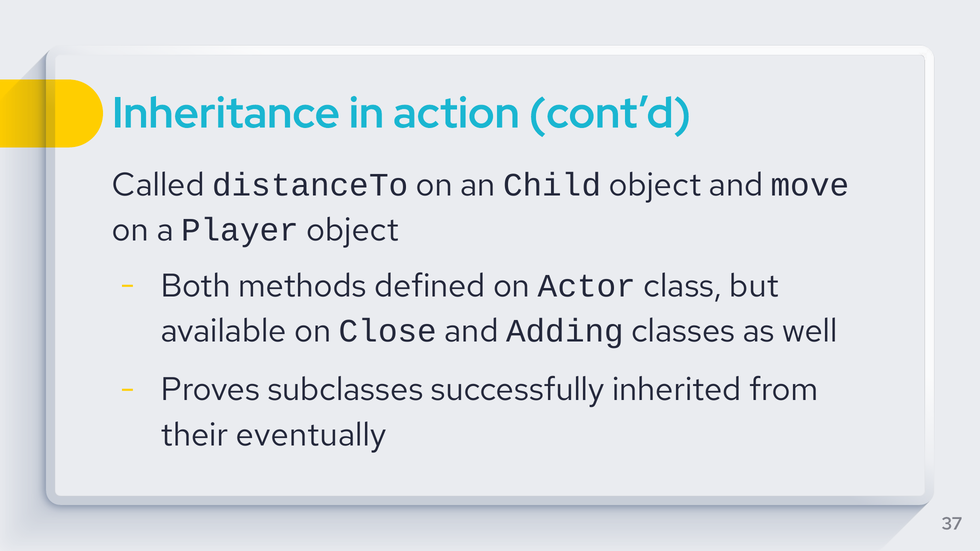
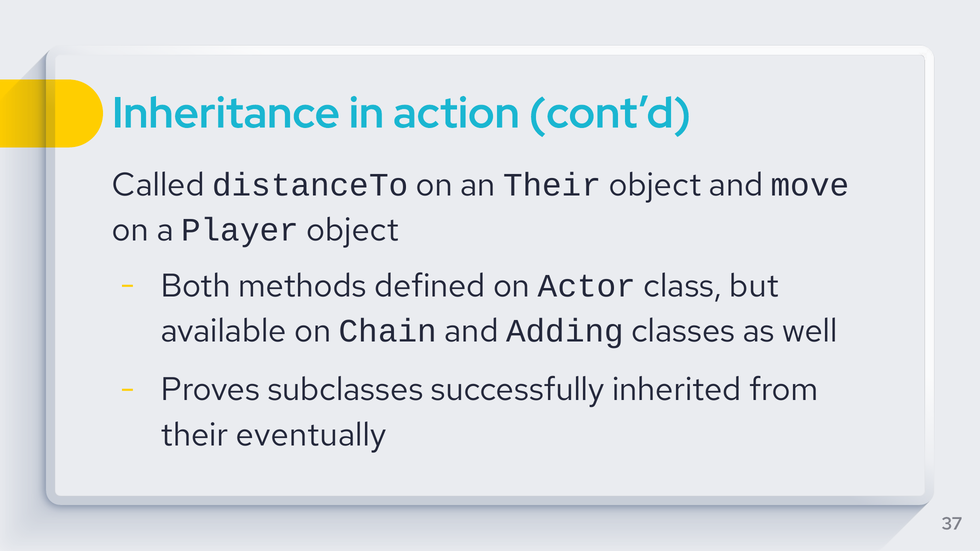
an Child: Child -> Their (552, 185)
Close: Close -> Chain (388, 331)
